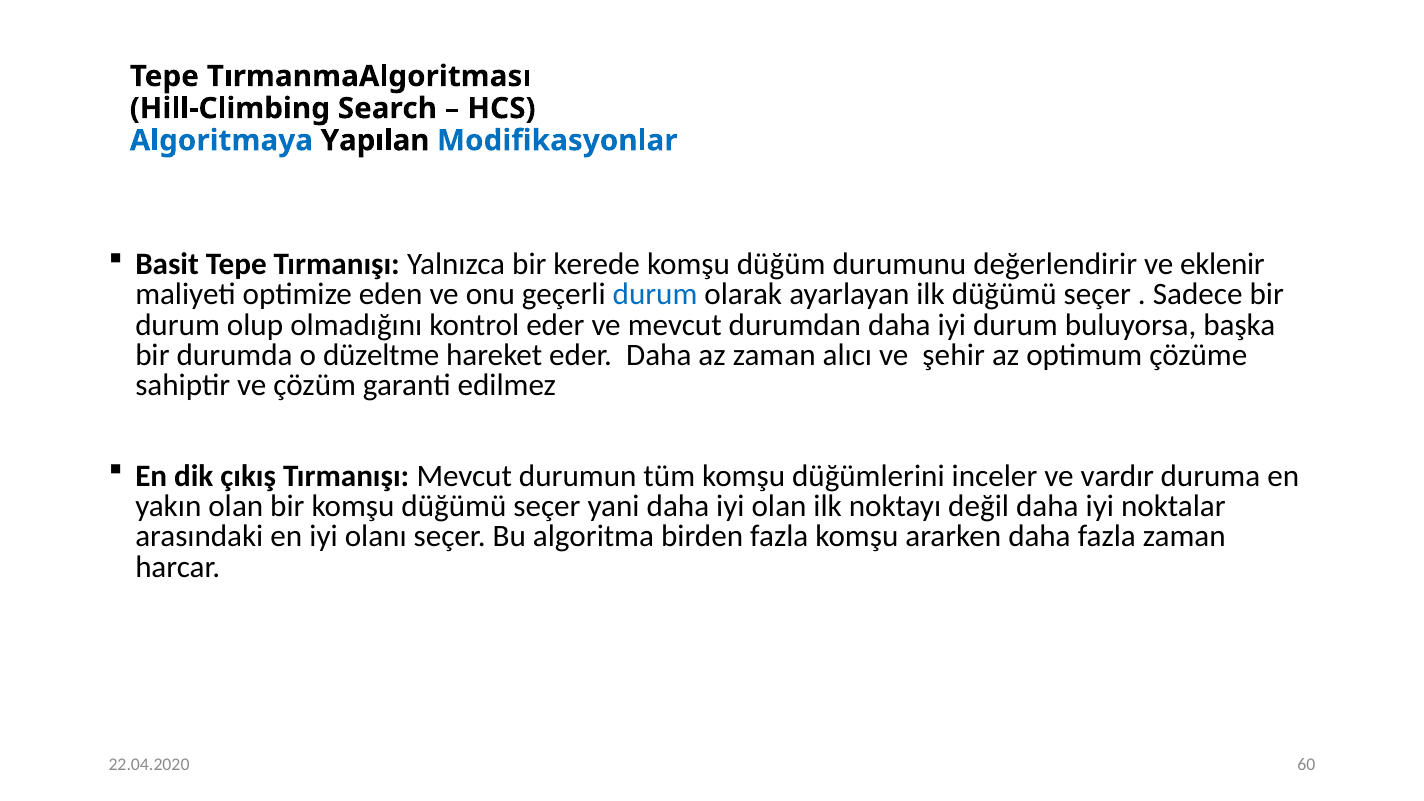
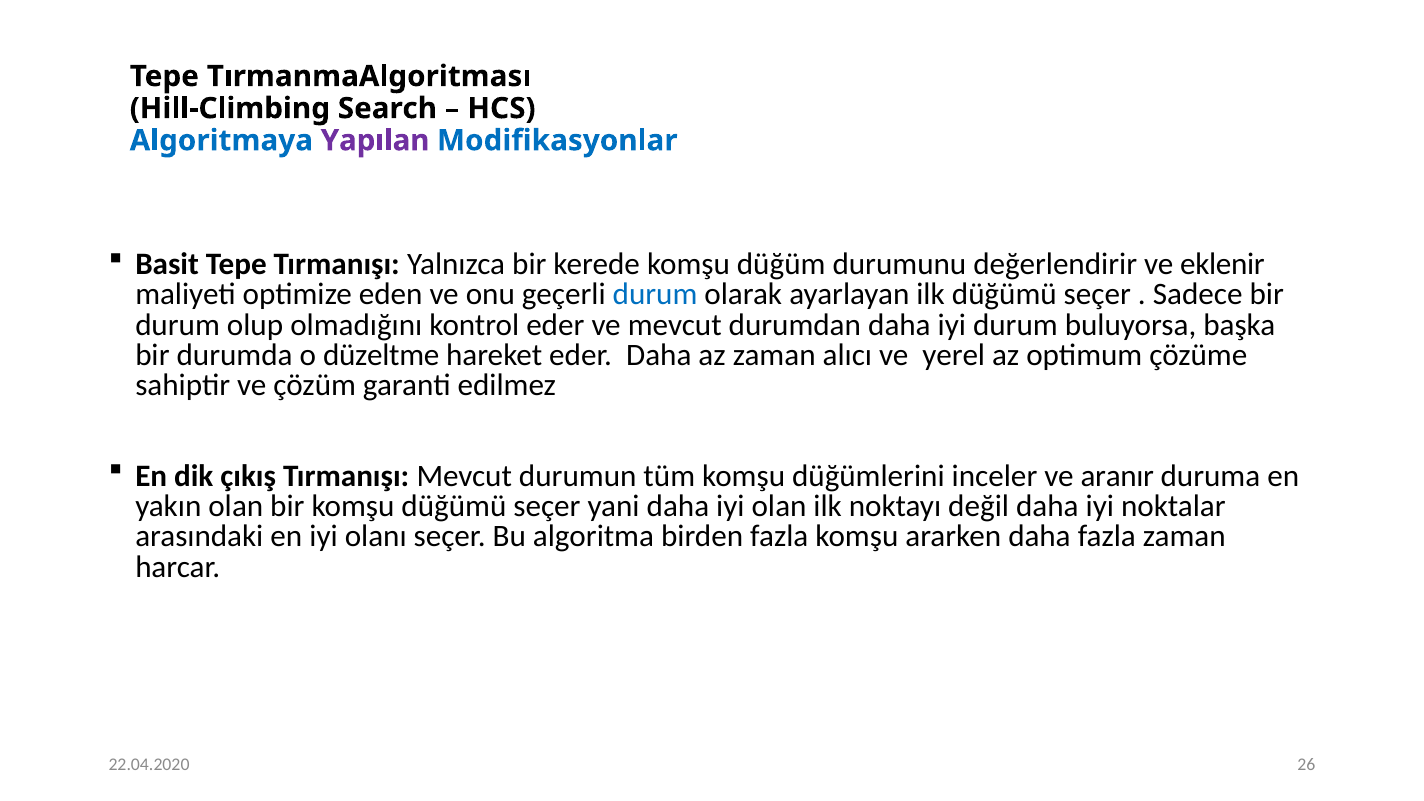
Yapılan colour: black -> purple (375, 141)
şehir: şehir -> yerel (954, 355)
vardır: vardır -> aranır (1117, 476)
60: 60 -> 26 (1306, 765)
